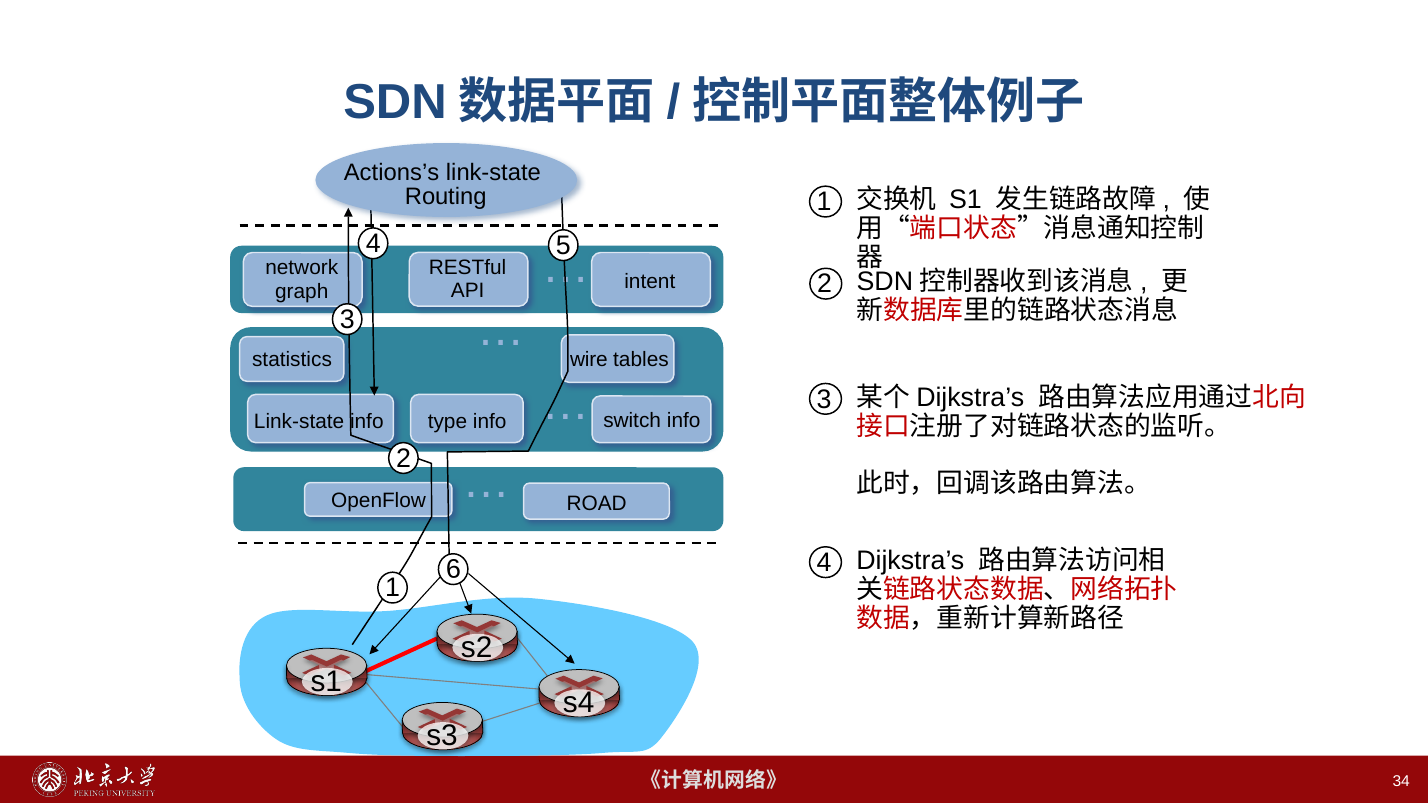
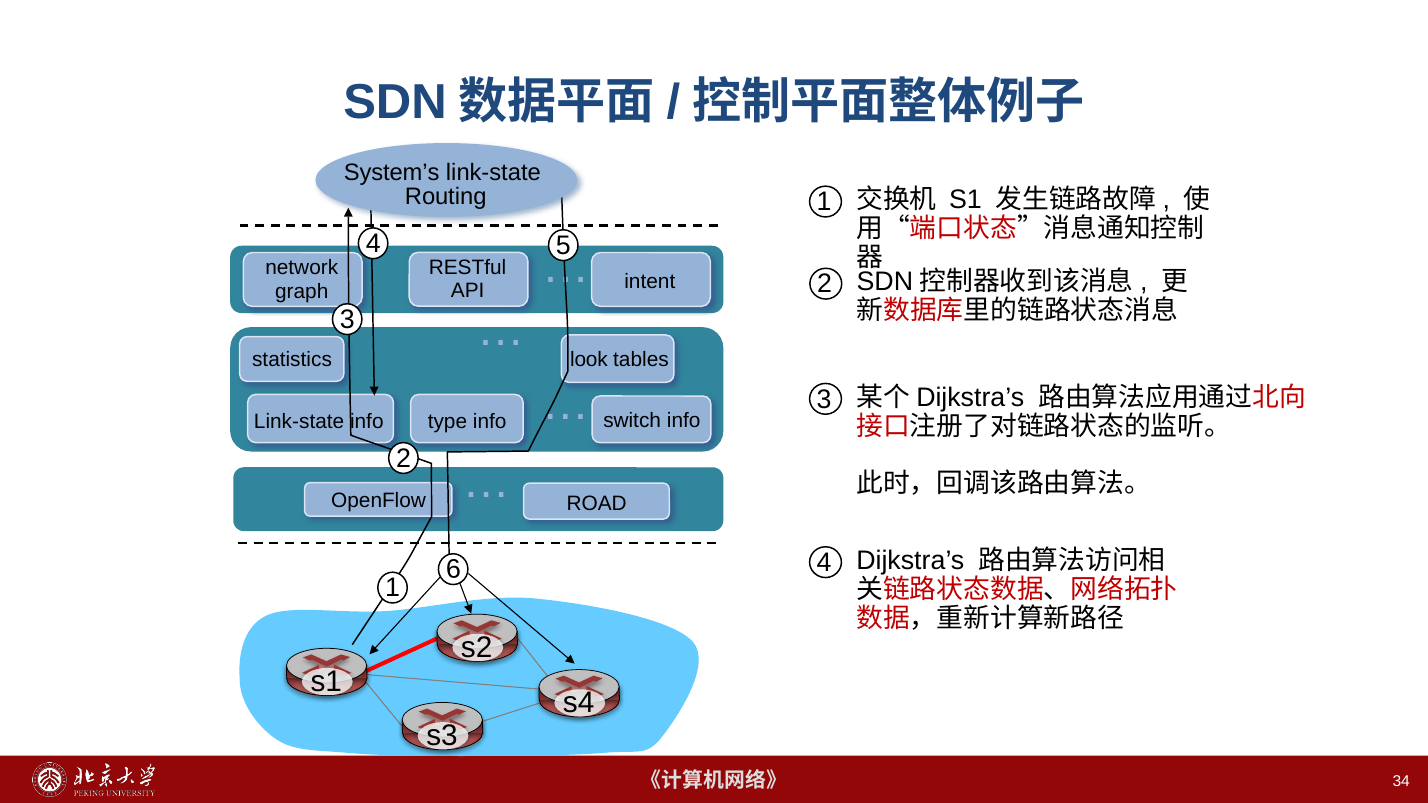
Actions’s: Actions’s -> System’s (392, 173)
wire: wire -> look (589, 360)
